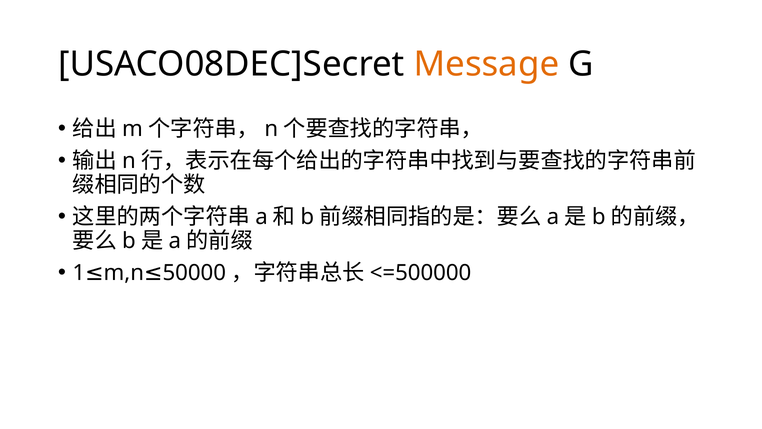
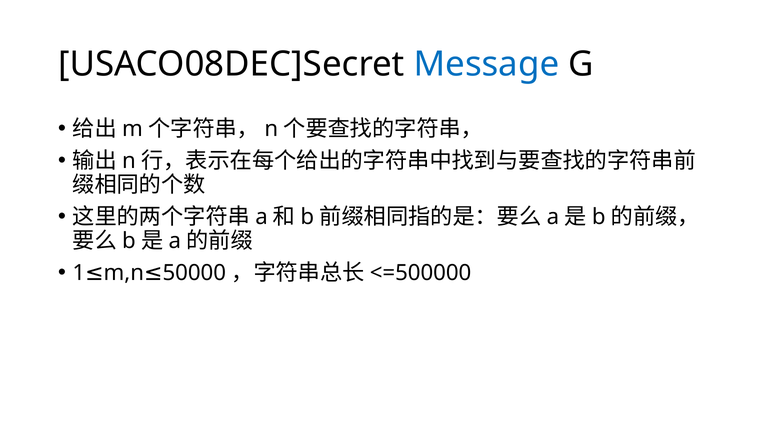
Message colour: orange -> blue (486, 64)
